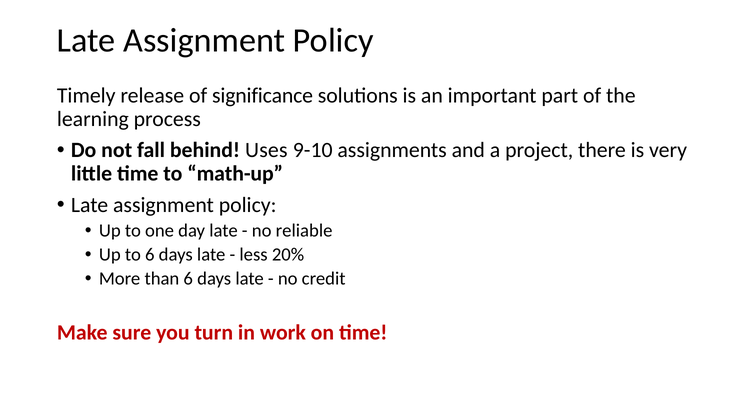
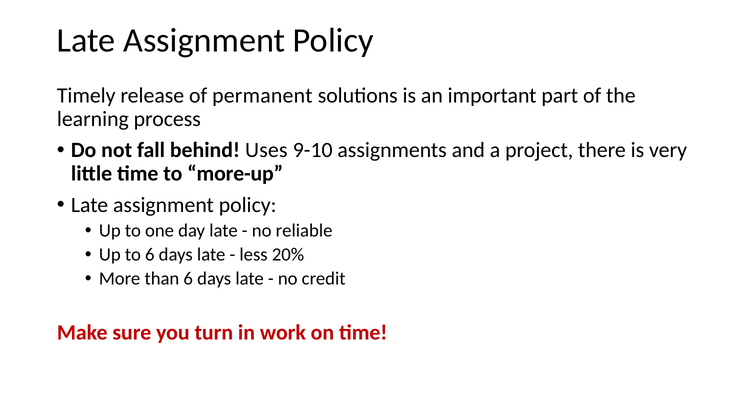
significance: significance -> permanent (262, 96)
math-up: math-up -> more-up (235, 174)
